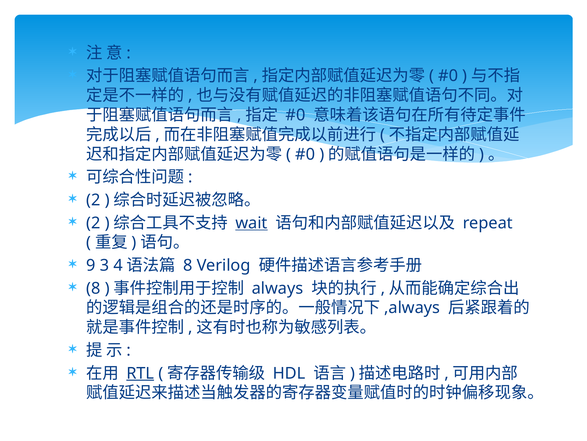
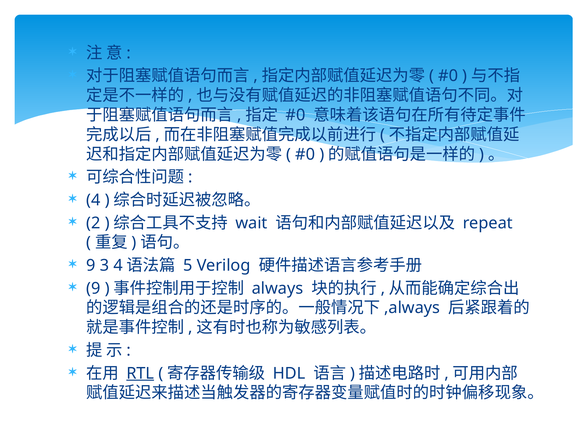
2: 2 -> 4 (93, 200)
wait underline: present -> none (251, 223)
8: 8 -> 5 (188, 265)
8: 8 -> 9 (93, 288)
